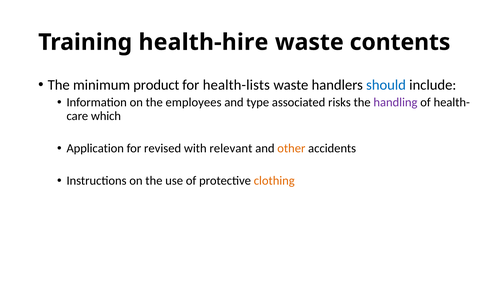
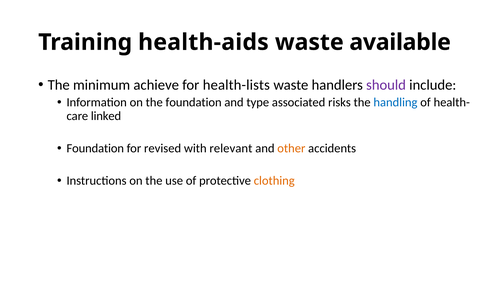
health-hire: health-hire -> health-aids (203, 42)
contents: contents -> available (400, 42)
product: product -> achieve (156, 85)
should colour: blue -> purple (386, 85)
the employees: employees -> foundation (194, 102)
handling colour: purple -> blue (395, 102)
which: which -> linked (106, 116)
Application: Application -> Foundation (95, 148)
